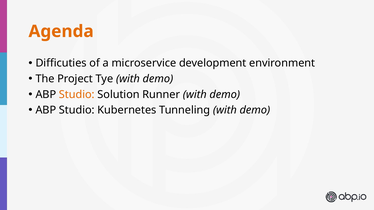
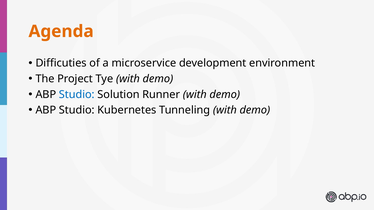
Studio colour: orange -> blue (77, 95)
